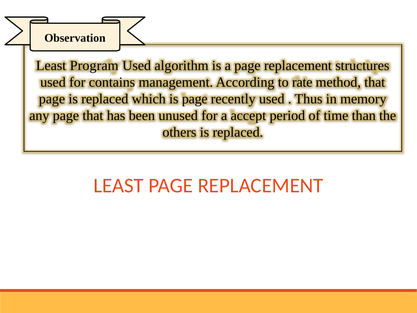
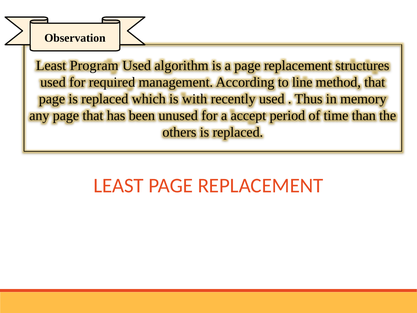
contains: contains -> required (112, 82)
rate: rate -> line (302, 82)
is page: page -> with (195, 99)
